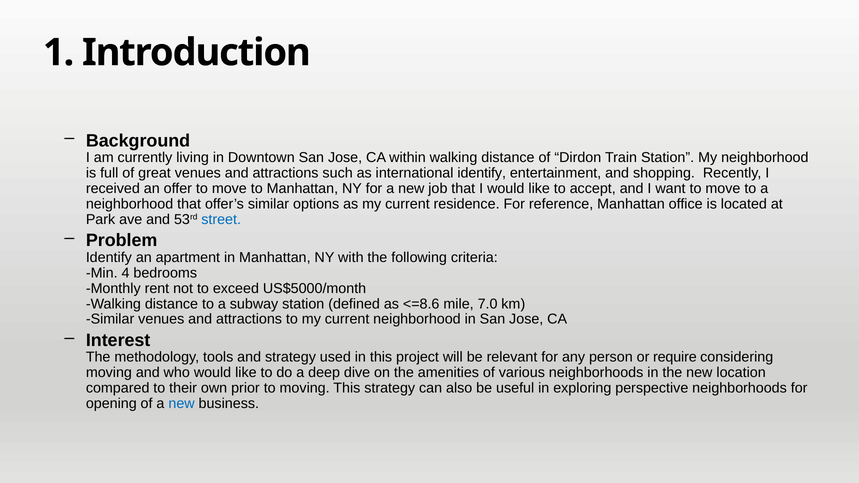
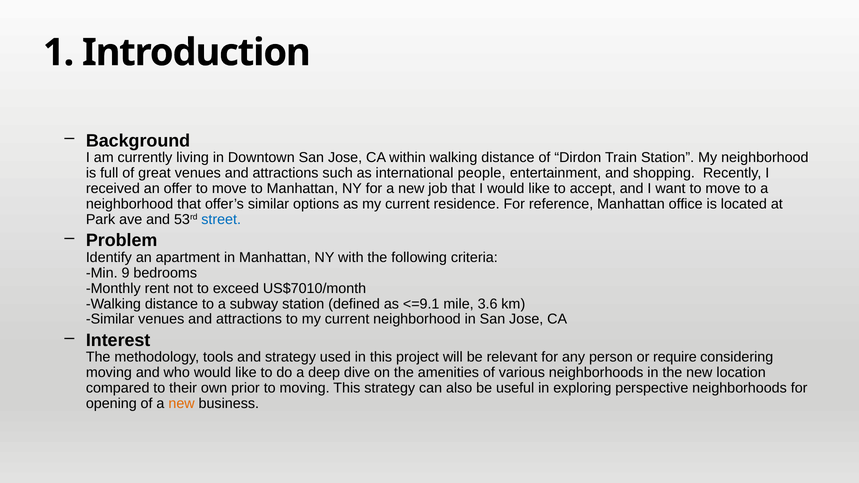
international identify: identify -> people (482, 173)
4: 4 -> 9 (126, 273)
US$5000/month: US$5000/month -> US$7010/month (315, 288)
<=8.6: <=8.6 -> <=9.1 (421, 304)
7.0: 7.0 -> 3.6 (488, 304)
new colour: blue -> orange (182, 404)
